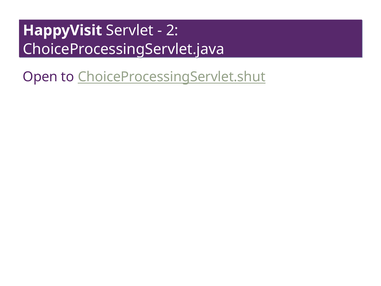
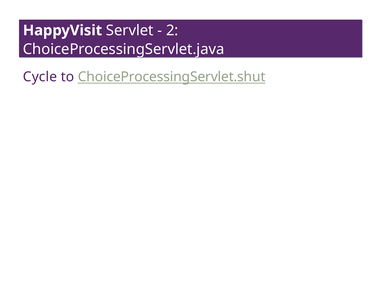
Open: Open -> Cycle (40, 77)
